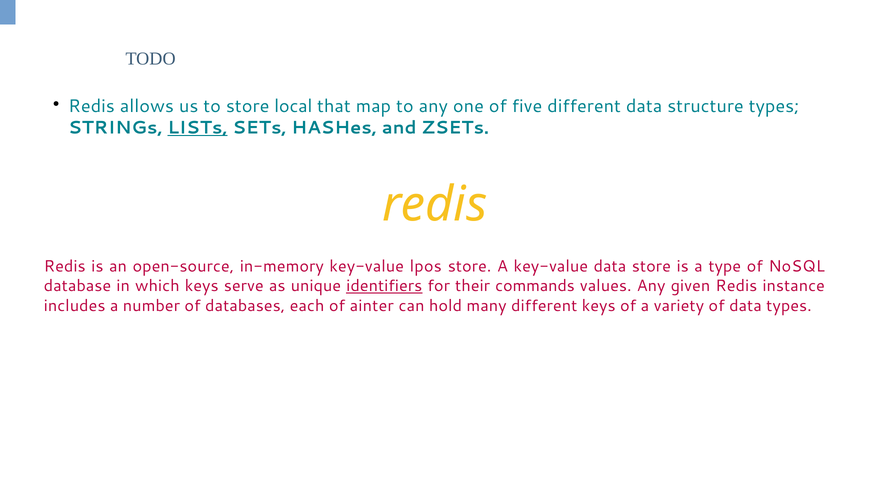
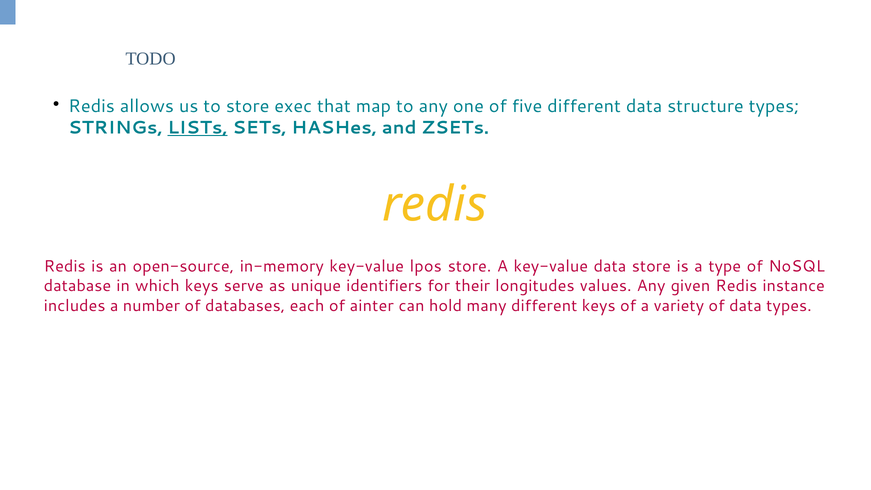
local: local -> exec (293, 106)
identifiers underline: present -> none (384, 286)
commands: commands -> longitudes (535, 286)
